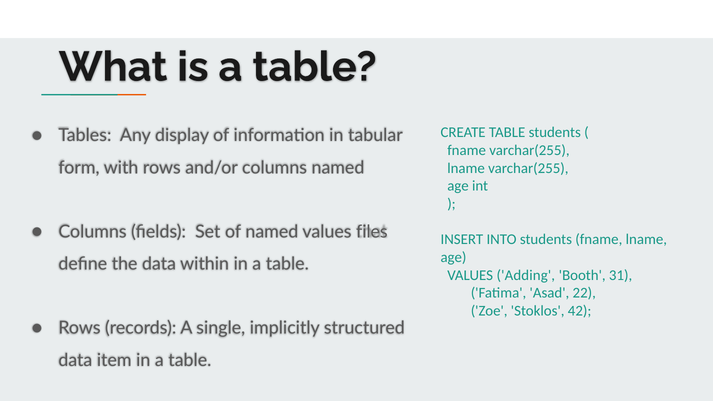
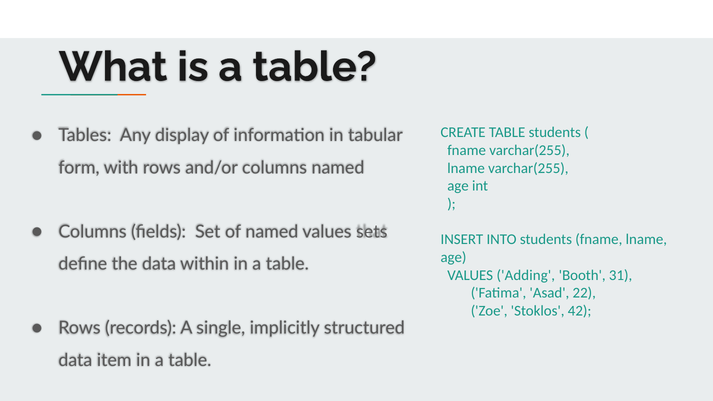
files: files -> sets (372, 232)
